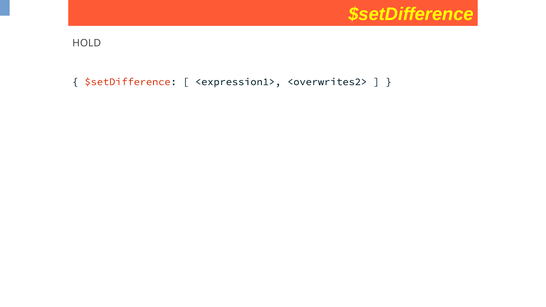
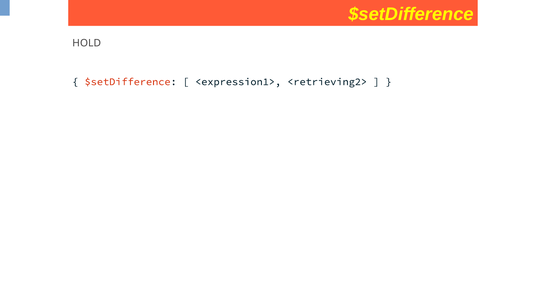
<overwrites2>: <overwrites2> -> <retrieving2> (327, 82)
